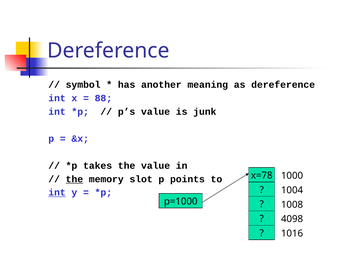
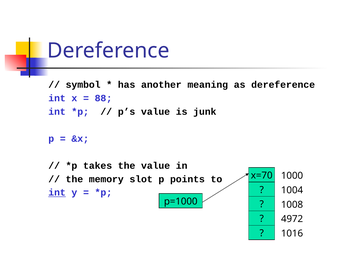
x=78: x=78 -> x=70 (262, 176)
the underline: present -> none (74, 179)
4098: 4098 -> 4972 (292, 219)
